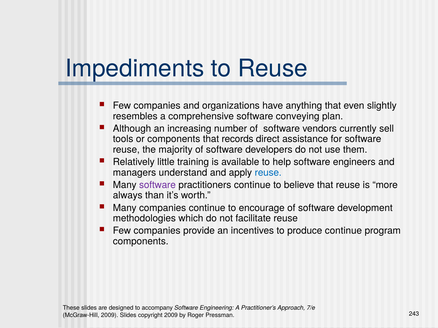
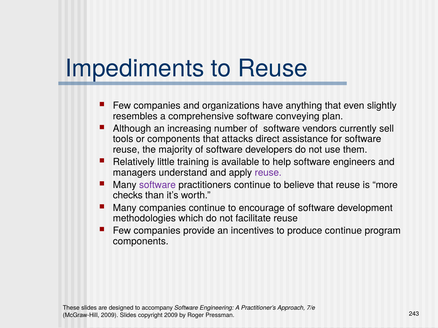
records: records -> attacks (237, 139)
reuse colour: blue -> purple (268, 173)
always: always -> checks (128, 196)
